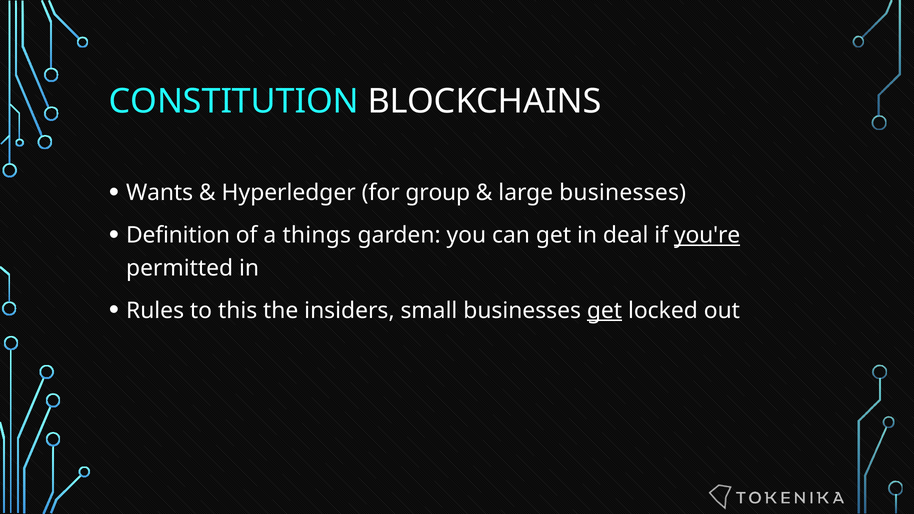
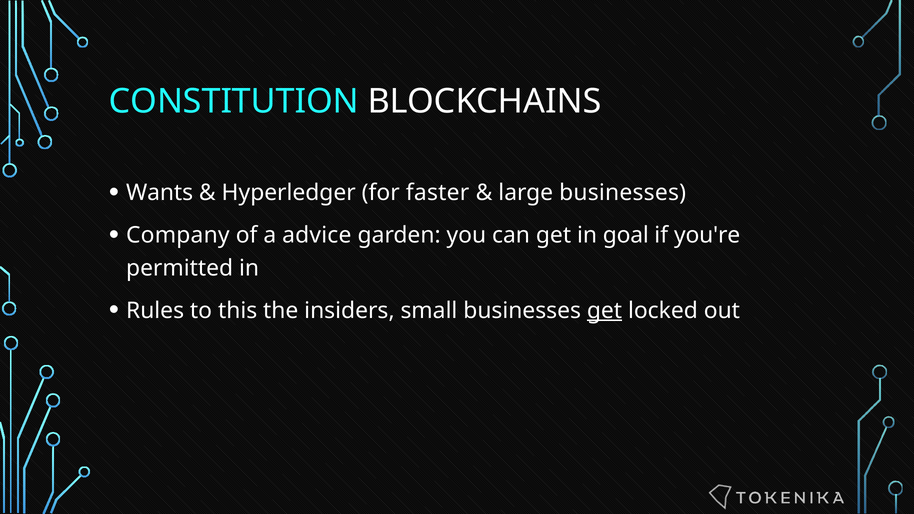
group: group -> faster (438, 193)
Definition: Definition -> Company (178, 235)
things: things -> advice (317, 235)
deal: deal -> goal (626, 235)
you're underline: present -> none (707, 235)
